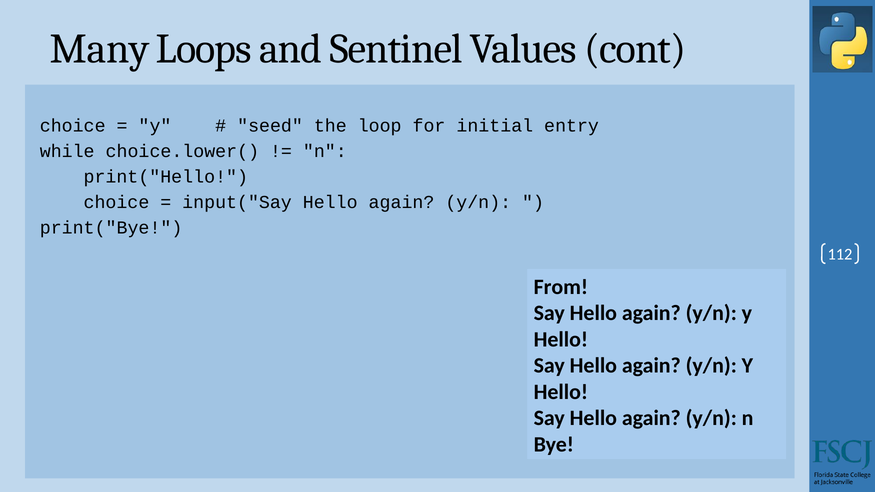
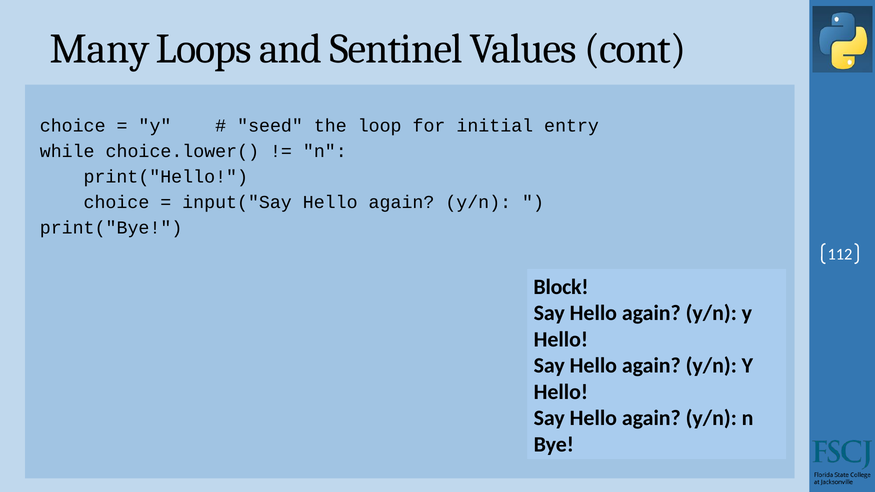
From: From -> Block (561, 287)
